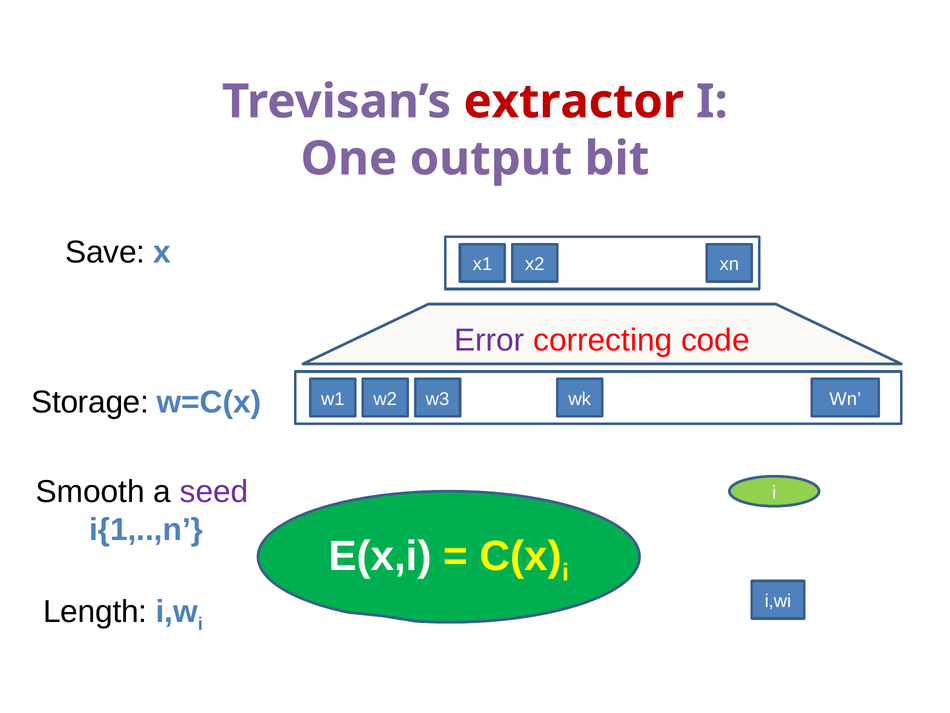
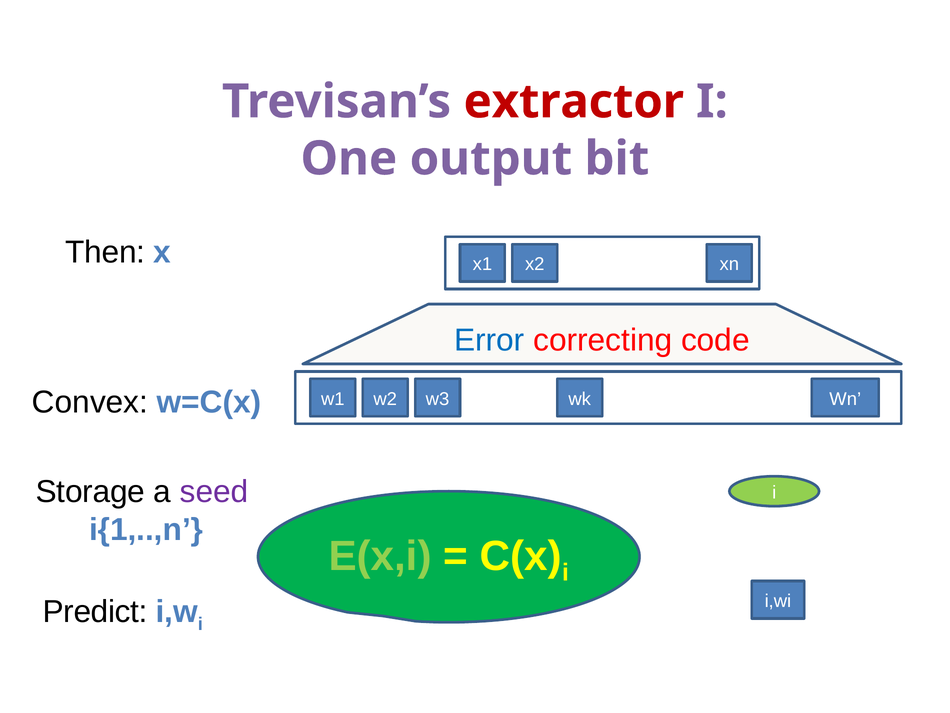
Save: Save -> Then (105, 252)
Error colour: purple -> blue (489, 340)
Storage: Storage -> Convex (90, 402)
Smooth: Smooth -> Storage (90, 492)
E(x,i colour: white -> light green (380, 556)
Length: Length -> Predict (95, 611)
